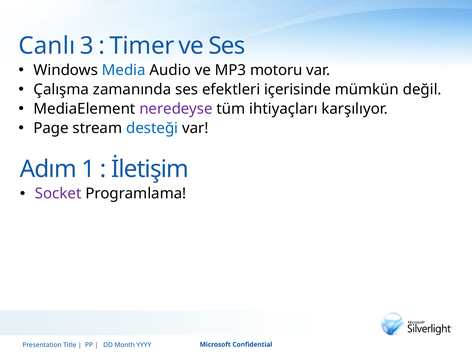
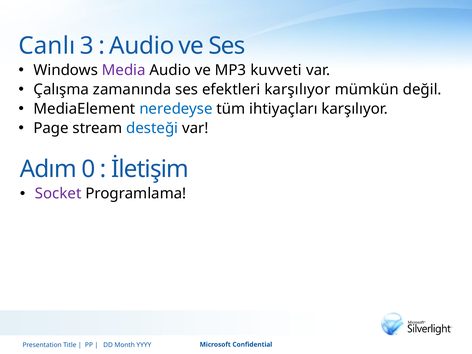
Timer: Timer -> Audio (142, 46)
Media colour: blue -> purple (124, 70)
motoru: motoru -> kuvveti (276, 70)
efektleri içerisinde: içerisinde -> karşılıyor (297, 89)
neredeyse colour: purple -> blue (176, 109)
1: 1 -> 0 (88, 169)
